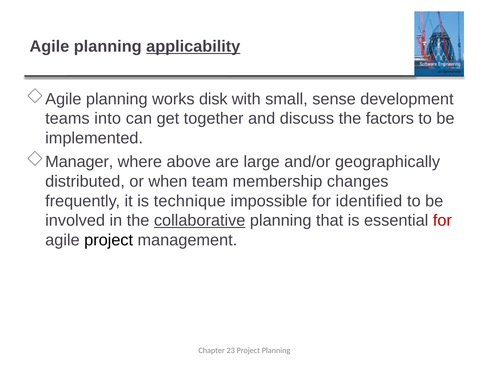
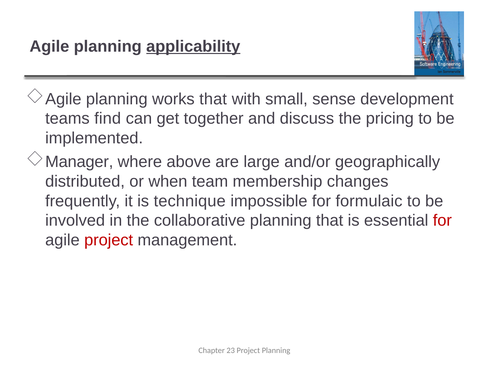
works disk: disk -> that (213, 99)
into: into -> find (108, 119)
factors: factors -> pricing (390, 119)
identified: identified -> formulaic (369, 201)
collaborative underline: present -> none (200, 220)
project colour: black -> red (109, 240)
